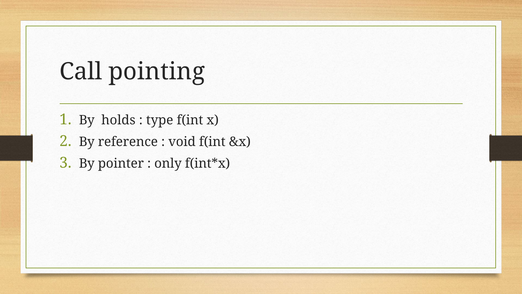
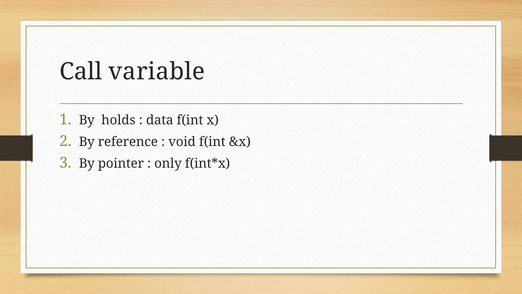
pointing: pointing -> variable (157, 72)
type: type -> data (160, 120)
